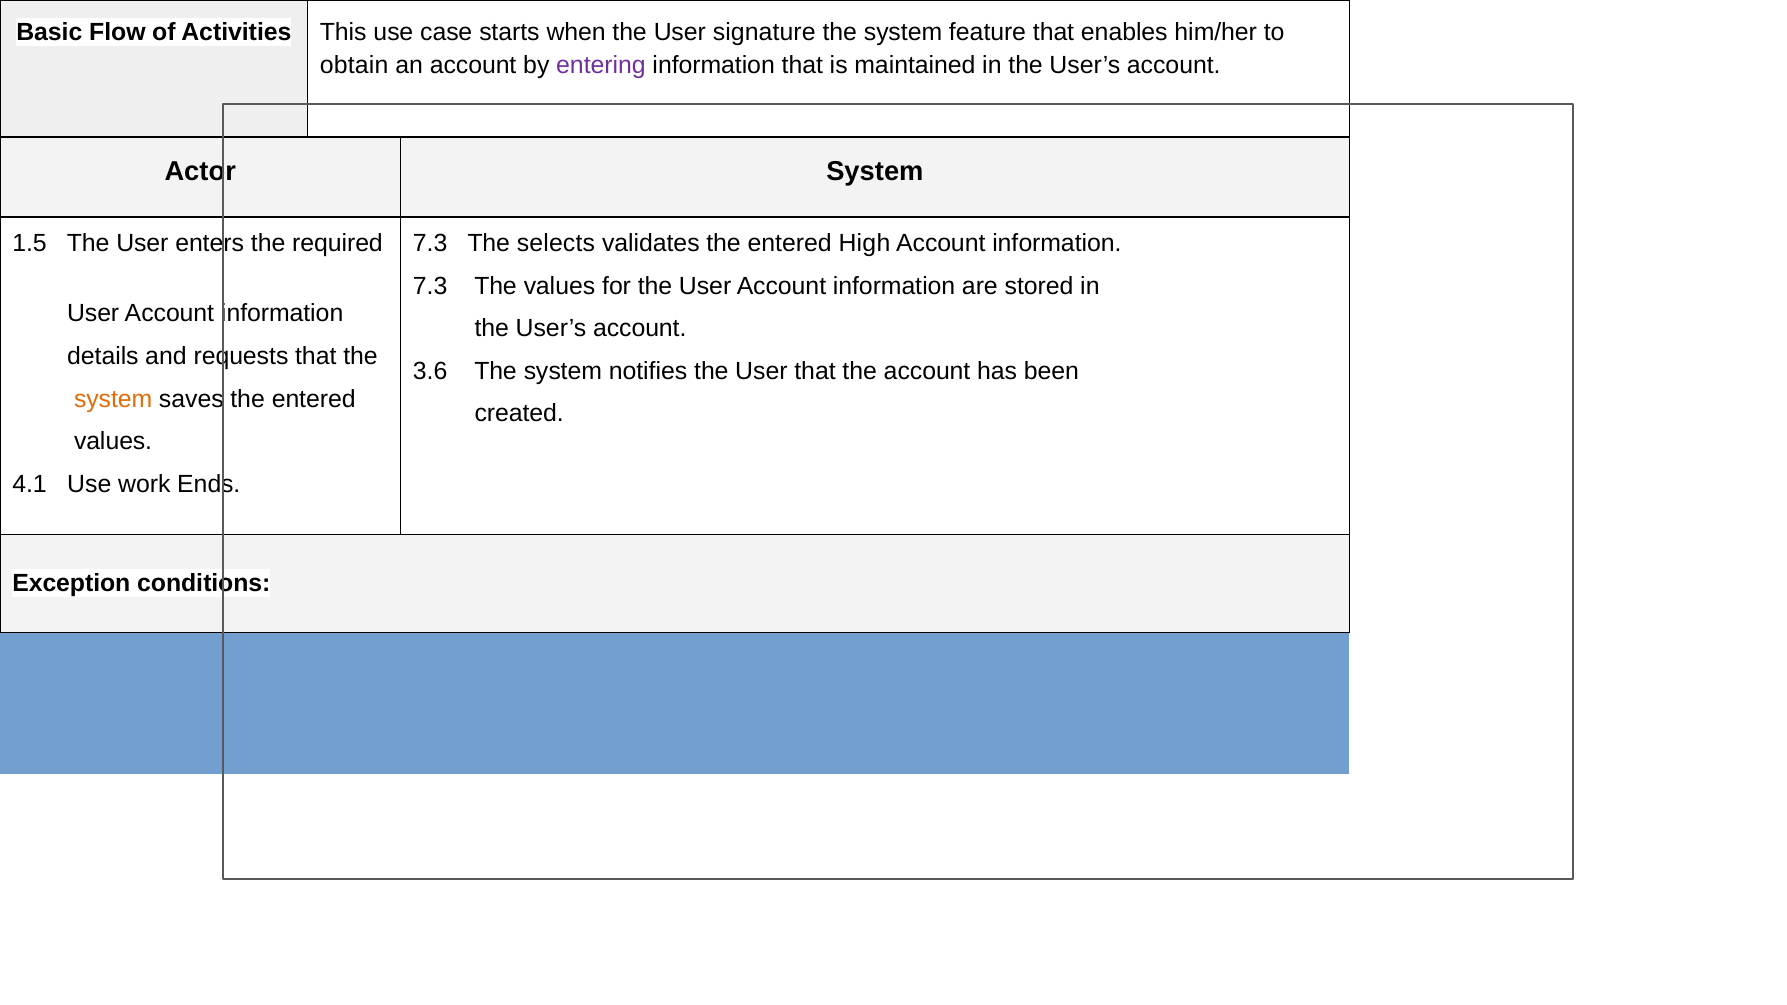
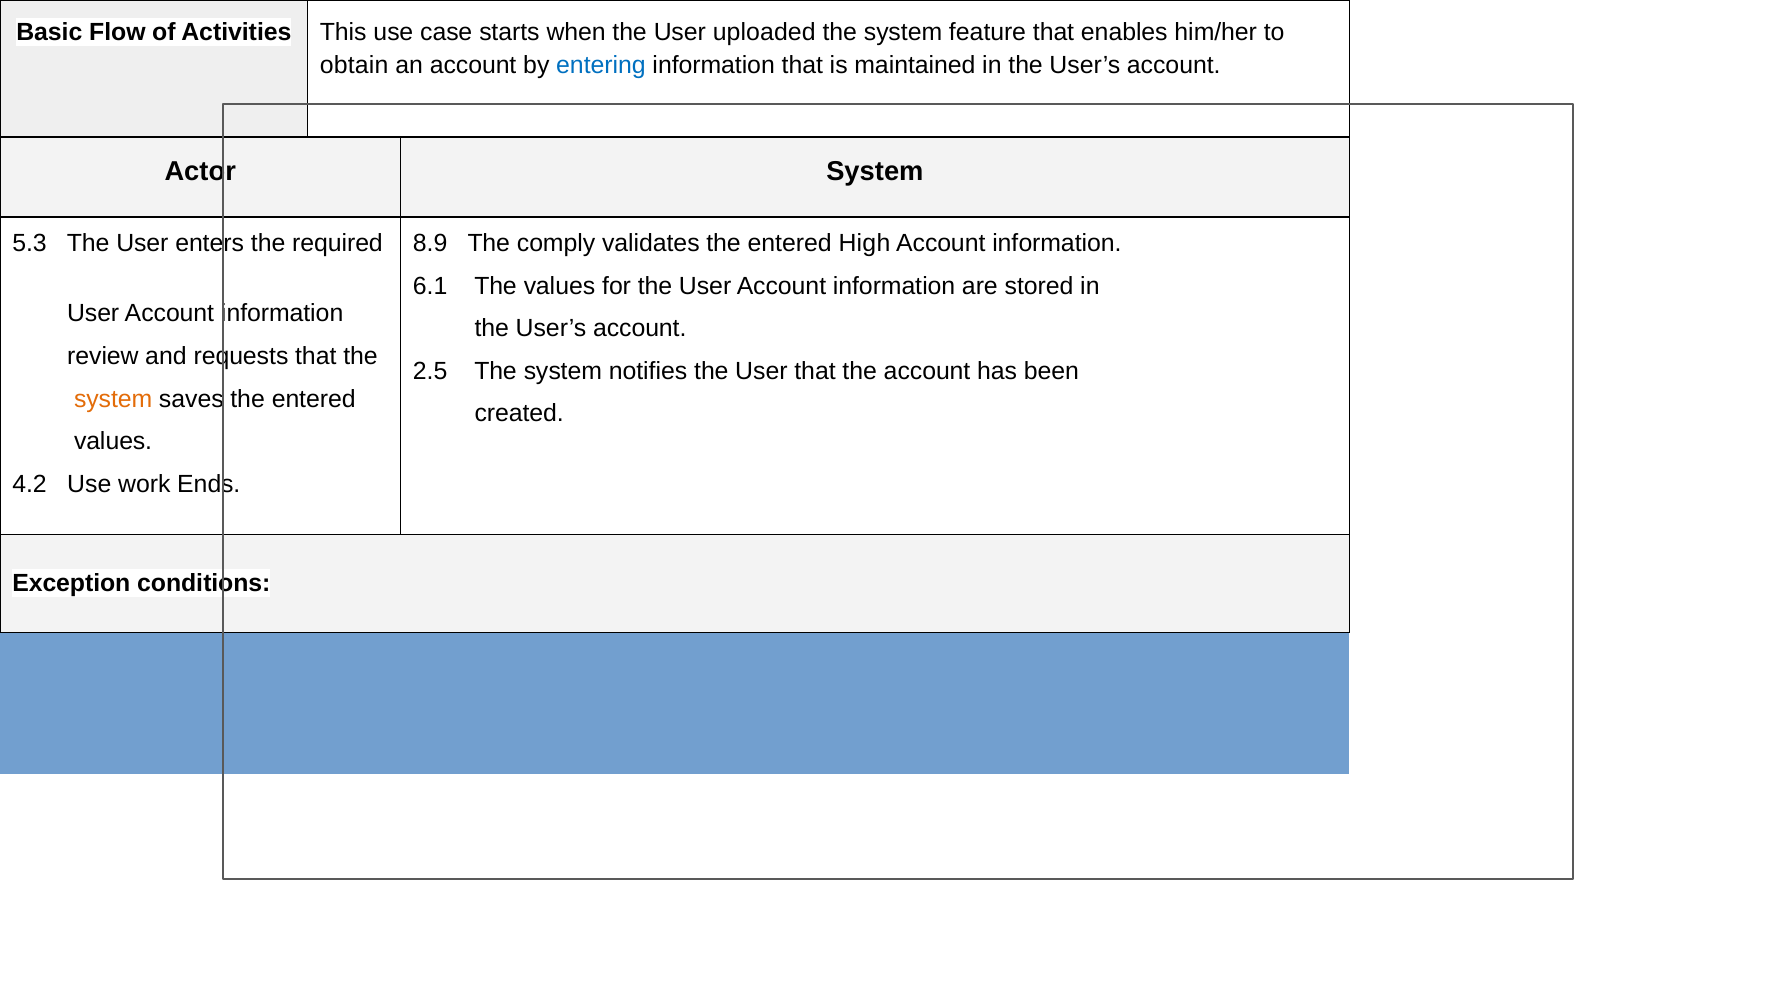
signature: signature -> uploaded (764, 32)
entering colour: purple -> blue (601, 65)
1.5: 1.5 -> 5.3 (30, 243)
7.3: 7.3 -> 8.9 (430, 243)
selects: selects -> comply (556, 243)
7.3: 7.3 -> 6.1 (430, 286)
details: details -> review (103, 356)
3.6: 3.6 -> 2.5 (430, 371)
4.1: 4.1 -> 4.2 (30, 484)
